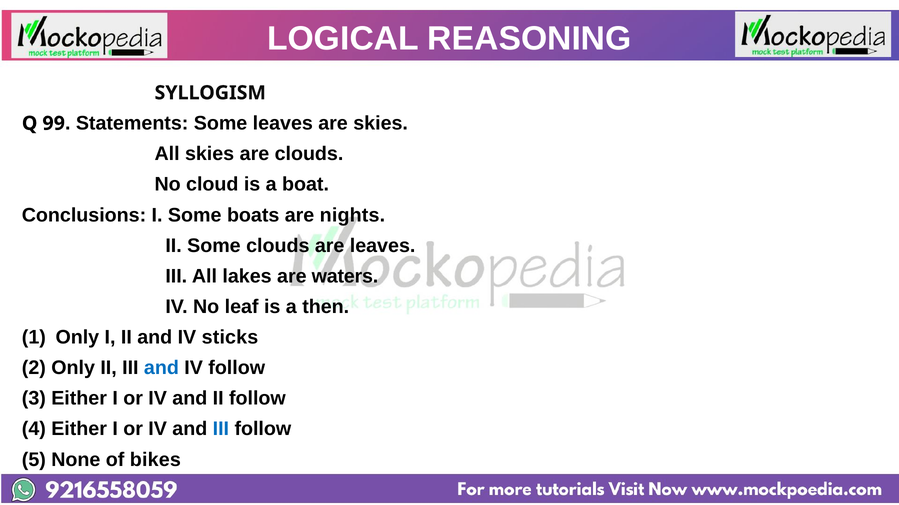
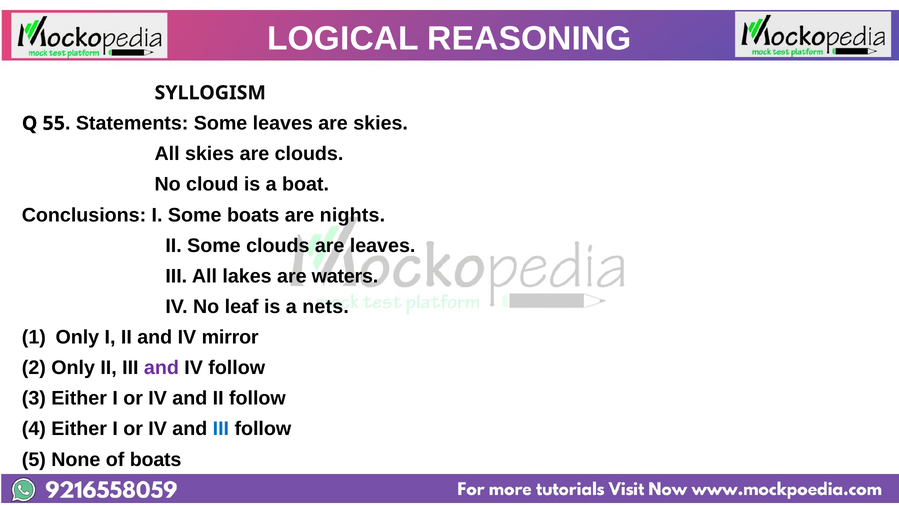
99: 99 -> 55 (54, 124)
then: then -> nets (326, 307)
sticks: sticks -> mirror (230, 338)
and colour: blue -> purple (161, 368)
of bikes: bikes -> boats (156, 460)
